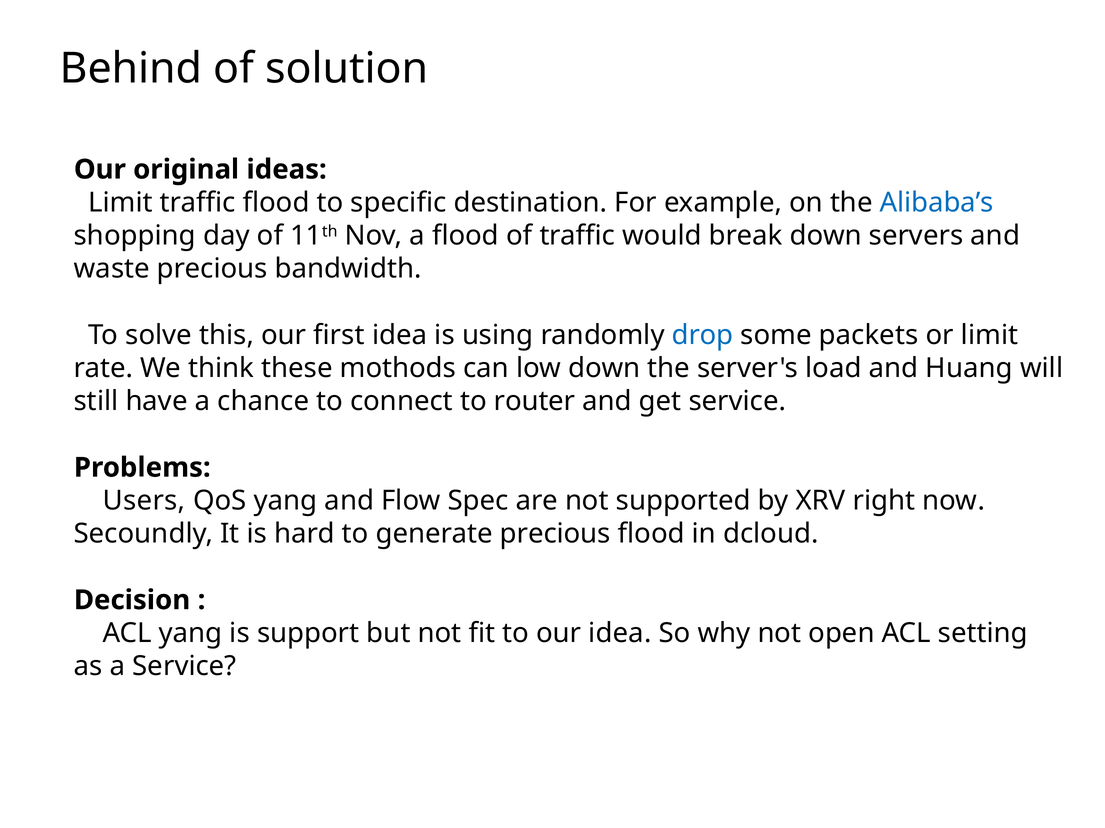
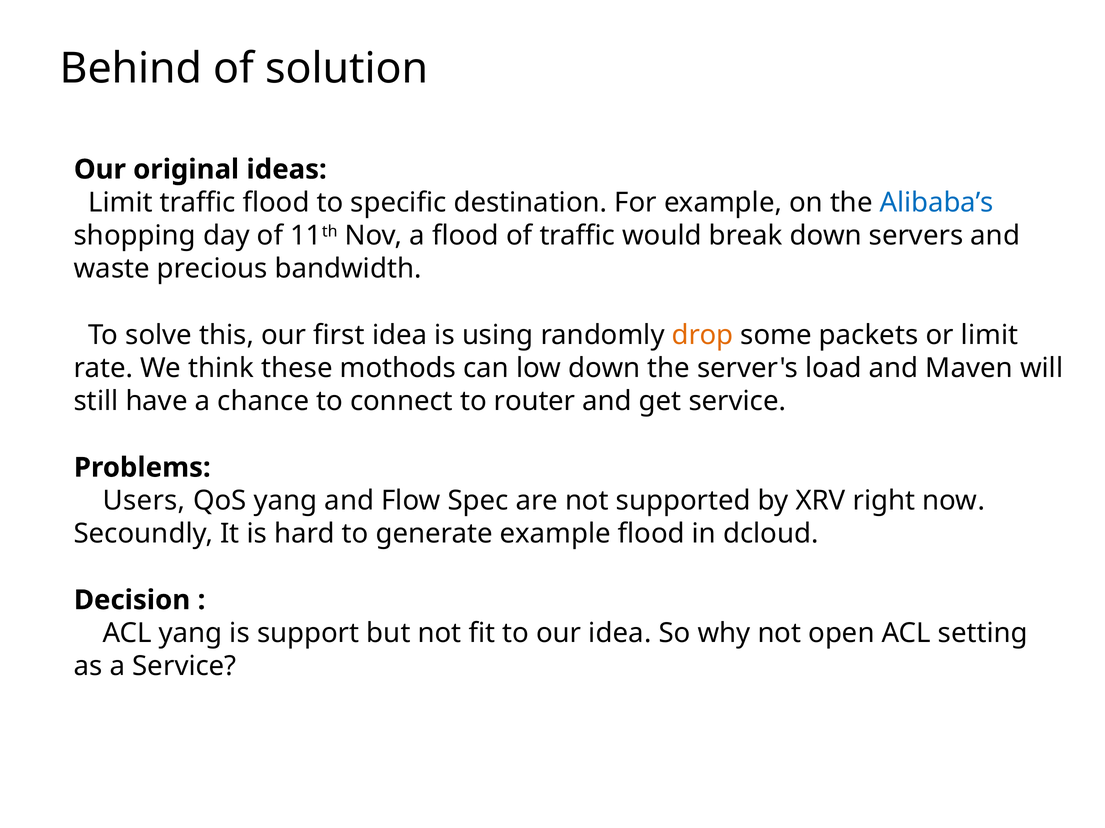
drop colour: blue -> orange (703, 335)
Huang: Huang -> Maven (969, 369)
generate precious: precious -> example (555, 534)
